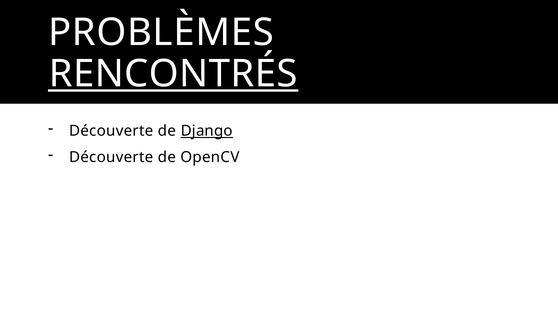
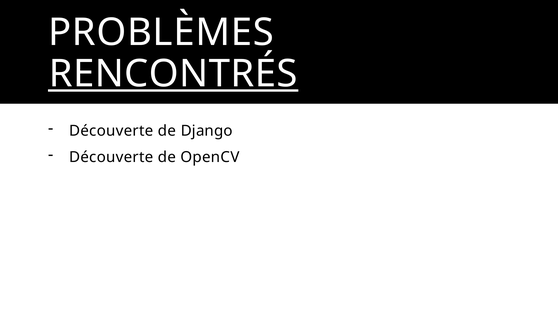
Django underline: present -> none (207, 131)
